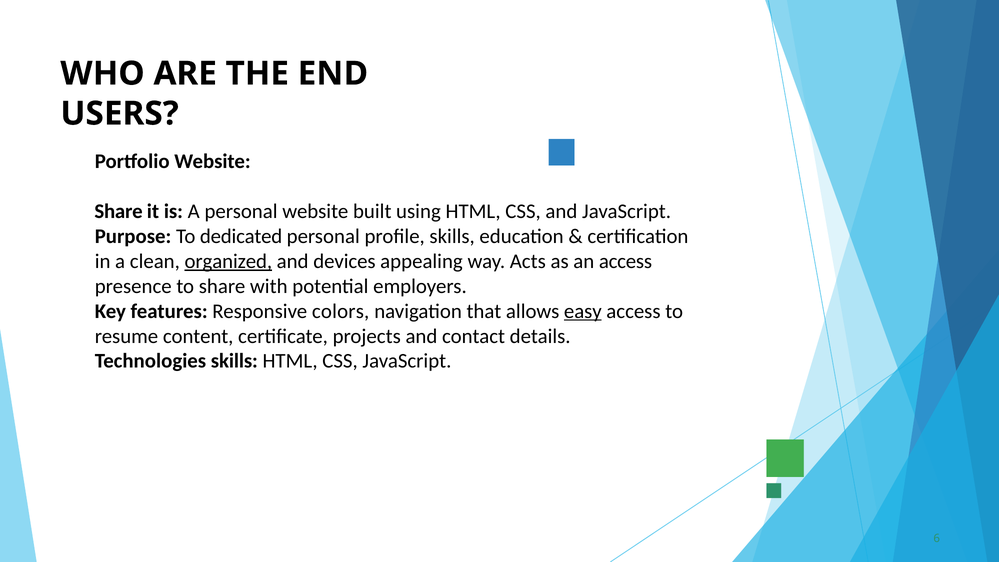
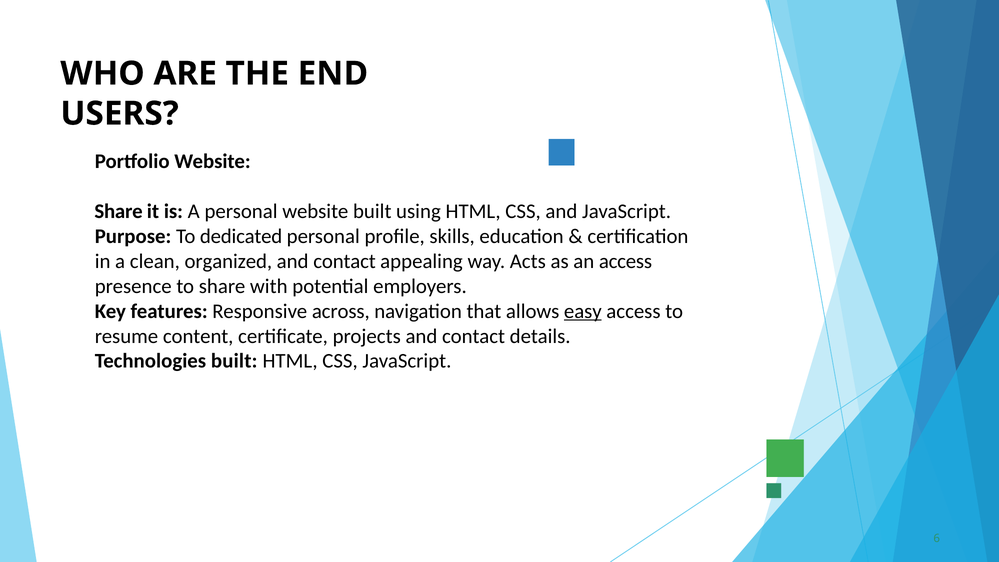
organized underline: present -> none (228, 261)
devices: devices -> contact (345, 261)
colors: colors -> across (341, 311)
Technologies skills: skills -> built (234, 361)
